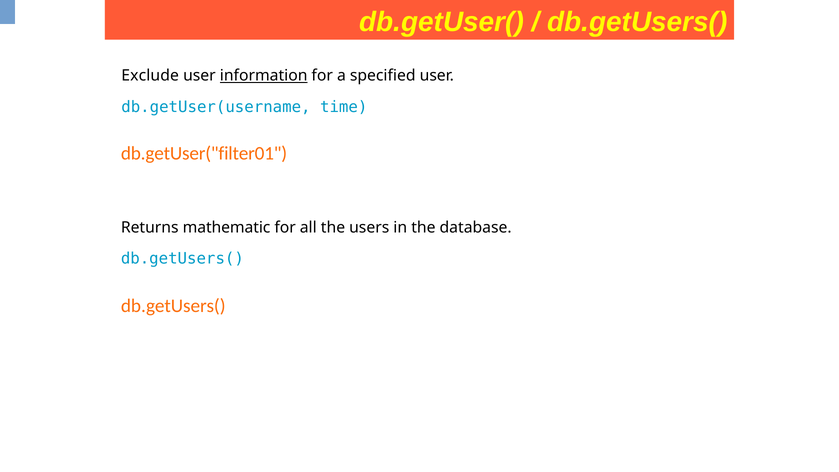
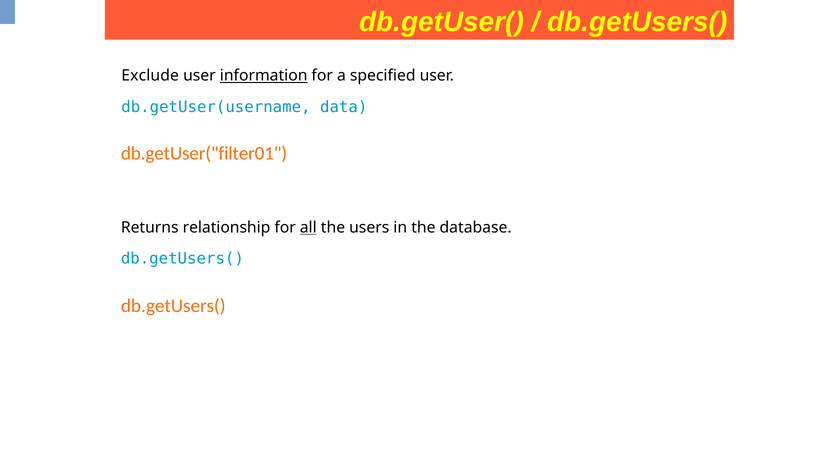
time: time -> data (344, 107)
mathematic: mathematic -> relationship (227, 227)
all underline: none -> present (308, 227)
